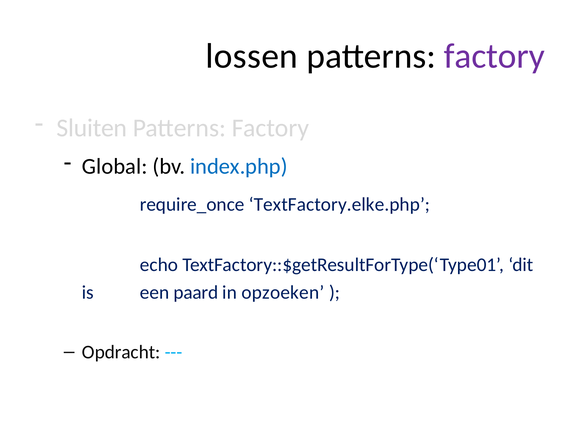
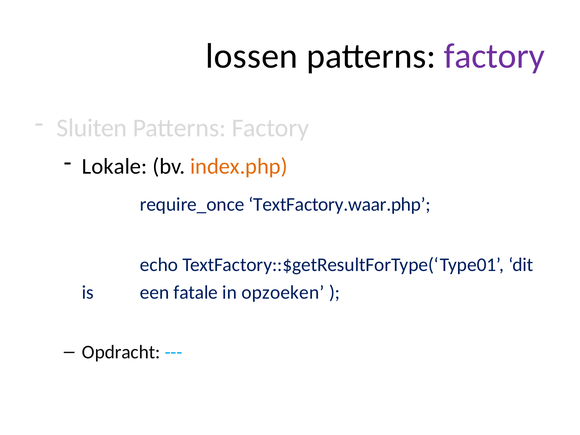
Global: Global -> Lokale (115, 167)
index.php colour: blue -> orange (239, 167)
TextFactory.elke.php: TextFactory.elke.php -> TextFactory.waar.php (340, 205)
paard: paard -> fatale (196, 293)
